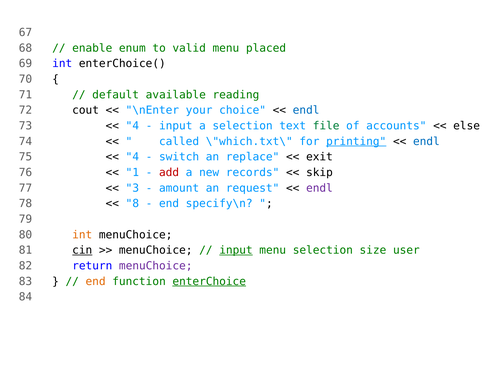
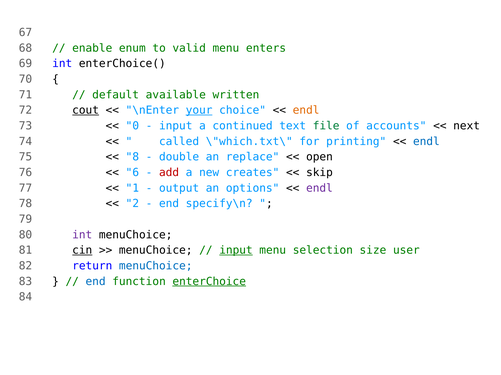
placed: placed -> enters (266, 48)
reading: reading -> written (236, 95)
cout underline: none -> present (86, 110)
your underline: none -> present (199, 110)
endl colour: blue -> orange (306, 110)
4: 4 -> 0 (132, 126)
a selection: selection -> continued (243, 126)
else: else -> next (467, 126)
printing underline: present -> none (356, 142)
4: 4 -> 8 (132, 157)
switch: switch -> double (179, 157)
exit: exit -> open (319, 157)
1: 1 -> 6 (132, 173)
records: records -> creates (253, 173)
3: 3 -> 1 (132, 188)
amount: amount -> output (179, 188)
request: request -> options (253, 188)
8: 8 -> 2 (132, 204)
int colour: orange -> purple (82, 235)
menuChoice colour: purple -> blue (156, 266)
end colour: orange -> blue (96, 282)
